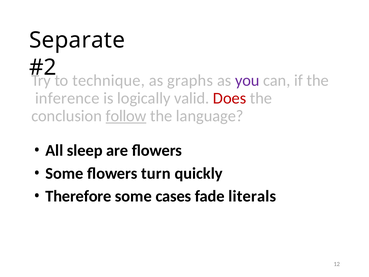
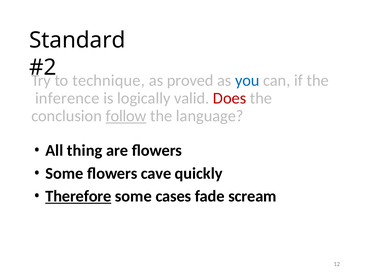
Separate: Separate -> Standard (77, 40)
graphs: graphs -> proved (190, 80)
you colour: purple -> blue (247, 80)
sleep: sleep -> thing (85, 150)
turn: turn -> cave (156, 173)
Therefore underline: none -> present (78, 196)
literals: literals -> scream (252, 196)
